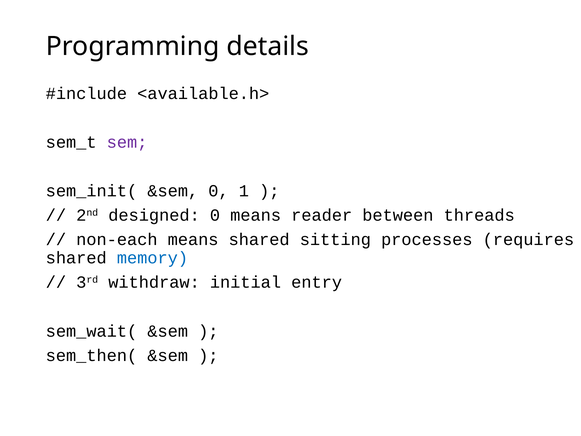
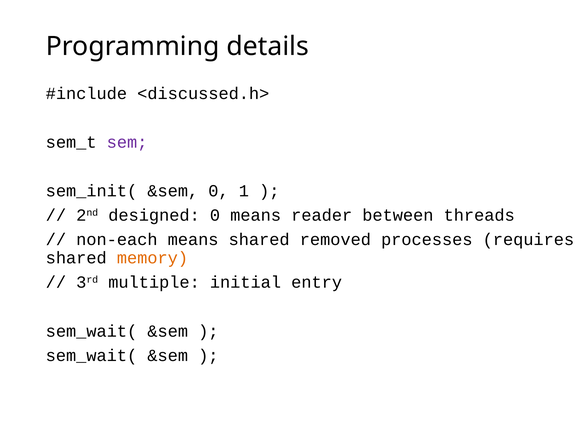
<available.h>: <available.h> -> <discussed.h> (203, 93)
sitting: sitting -> removed (335, 240)
memory colour: blue -> orange (152, 258)
withdraw: withdraw -> multiple (154, 282)
sem_then(: sem_then( -> sem_wait( (91, 355)
